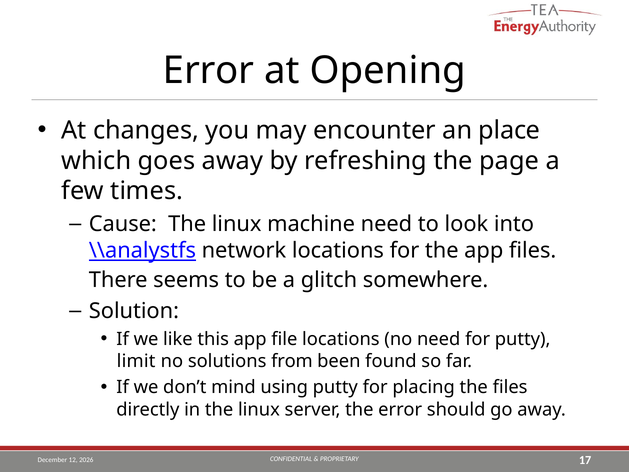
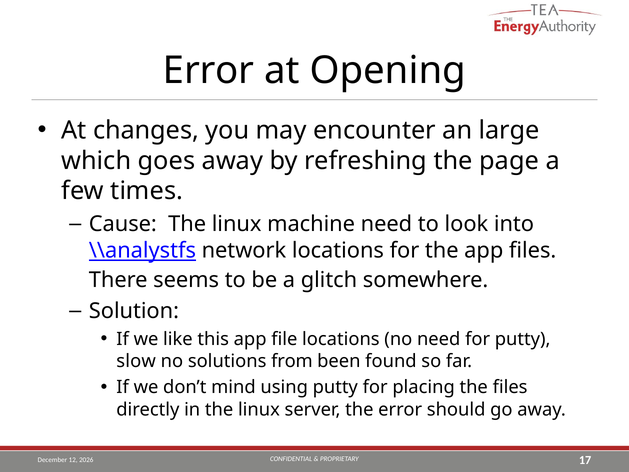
place: place -> large (509, 130)
limit: limit -> slow (136, 361)
